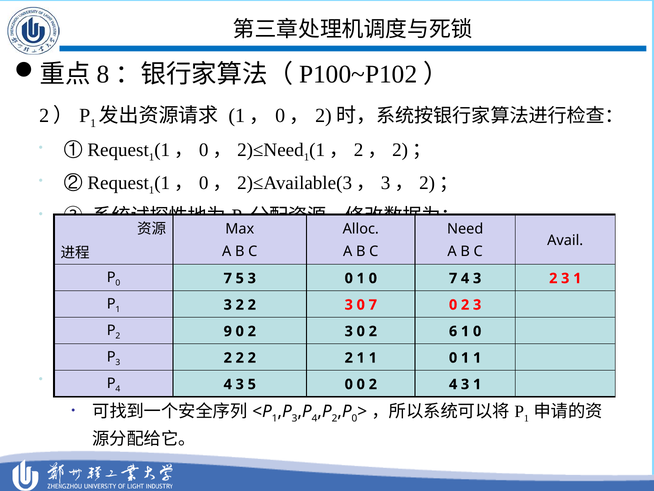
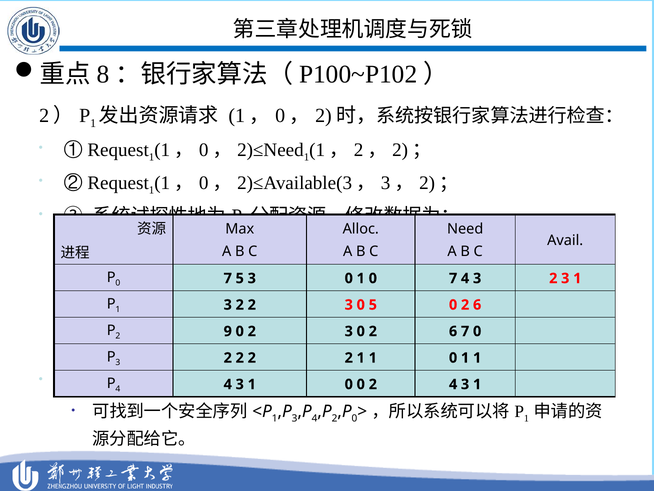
3 0 7: 7 -> 5 (373, 305)
3: 3 -> 6 (477, 305)
6 1: 1 -> 7 (465, 331)
5: 5 -> 1 (252, 384)
